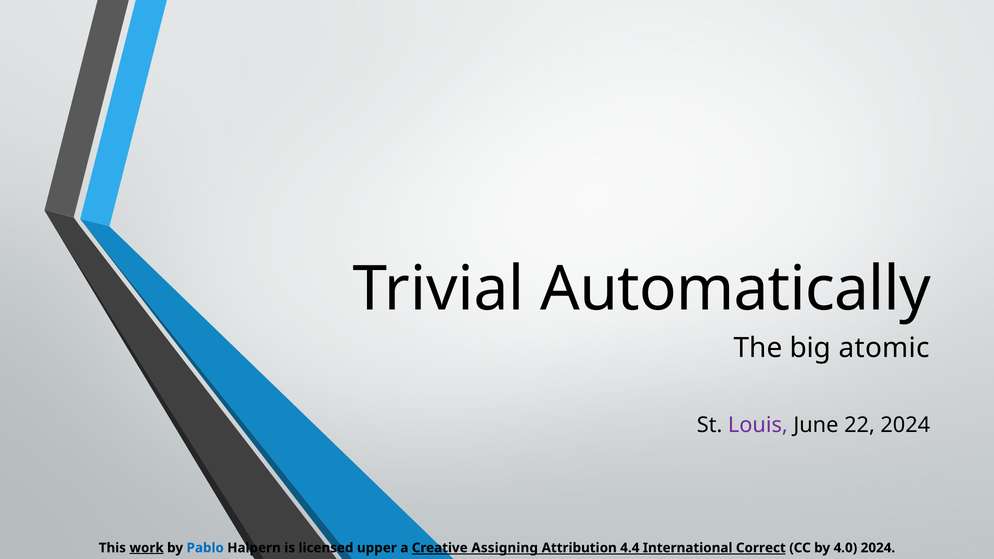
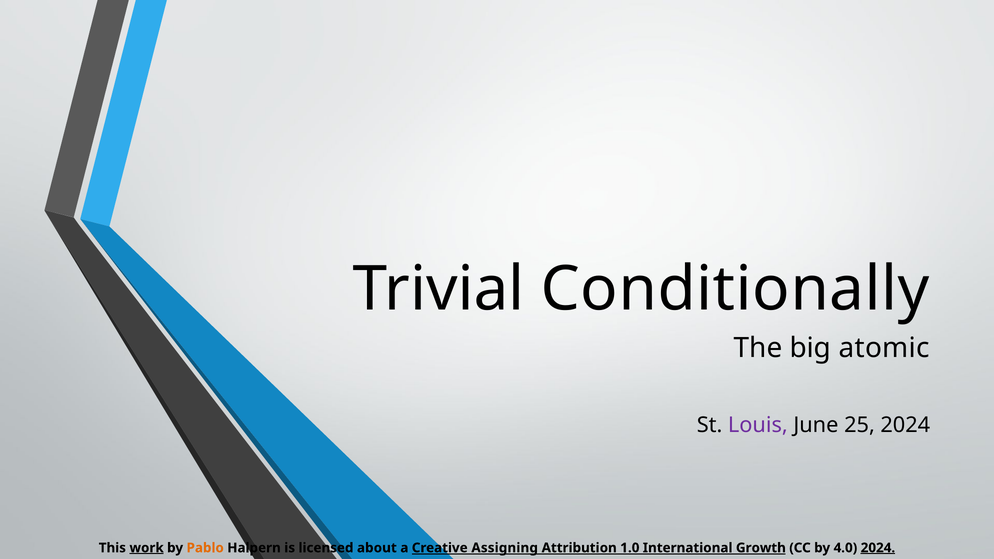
Automatically: Automatically -> Conditionally (735, 289)
22: 22 -> 25 (859, 425)
Pablo colour: blue -> orange (205, 548)
upper: upper -> about (377, 548)
4.4: 4.4 -> 1.0 (630, 548)
Correct: Correct -> Growth (761, 548)
2024 underline: none -> present (878, 548)
